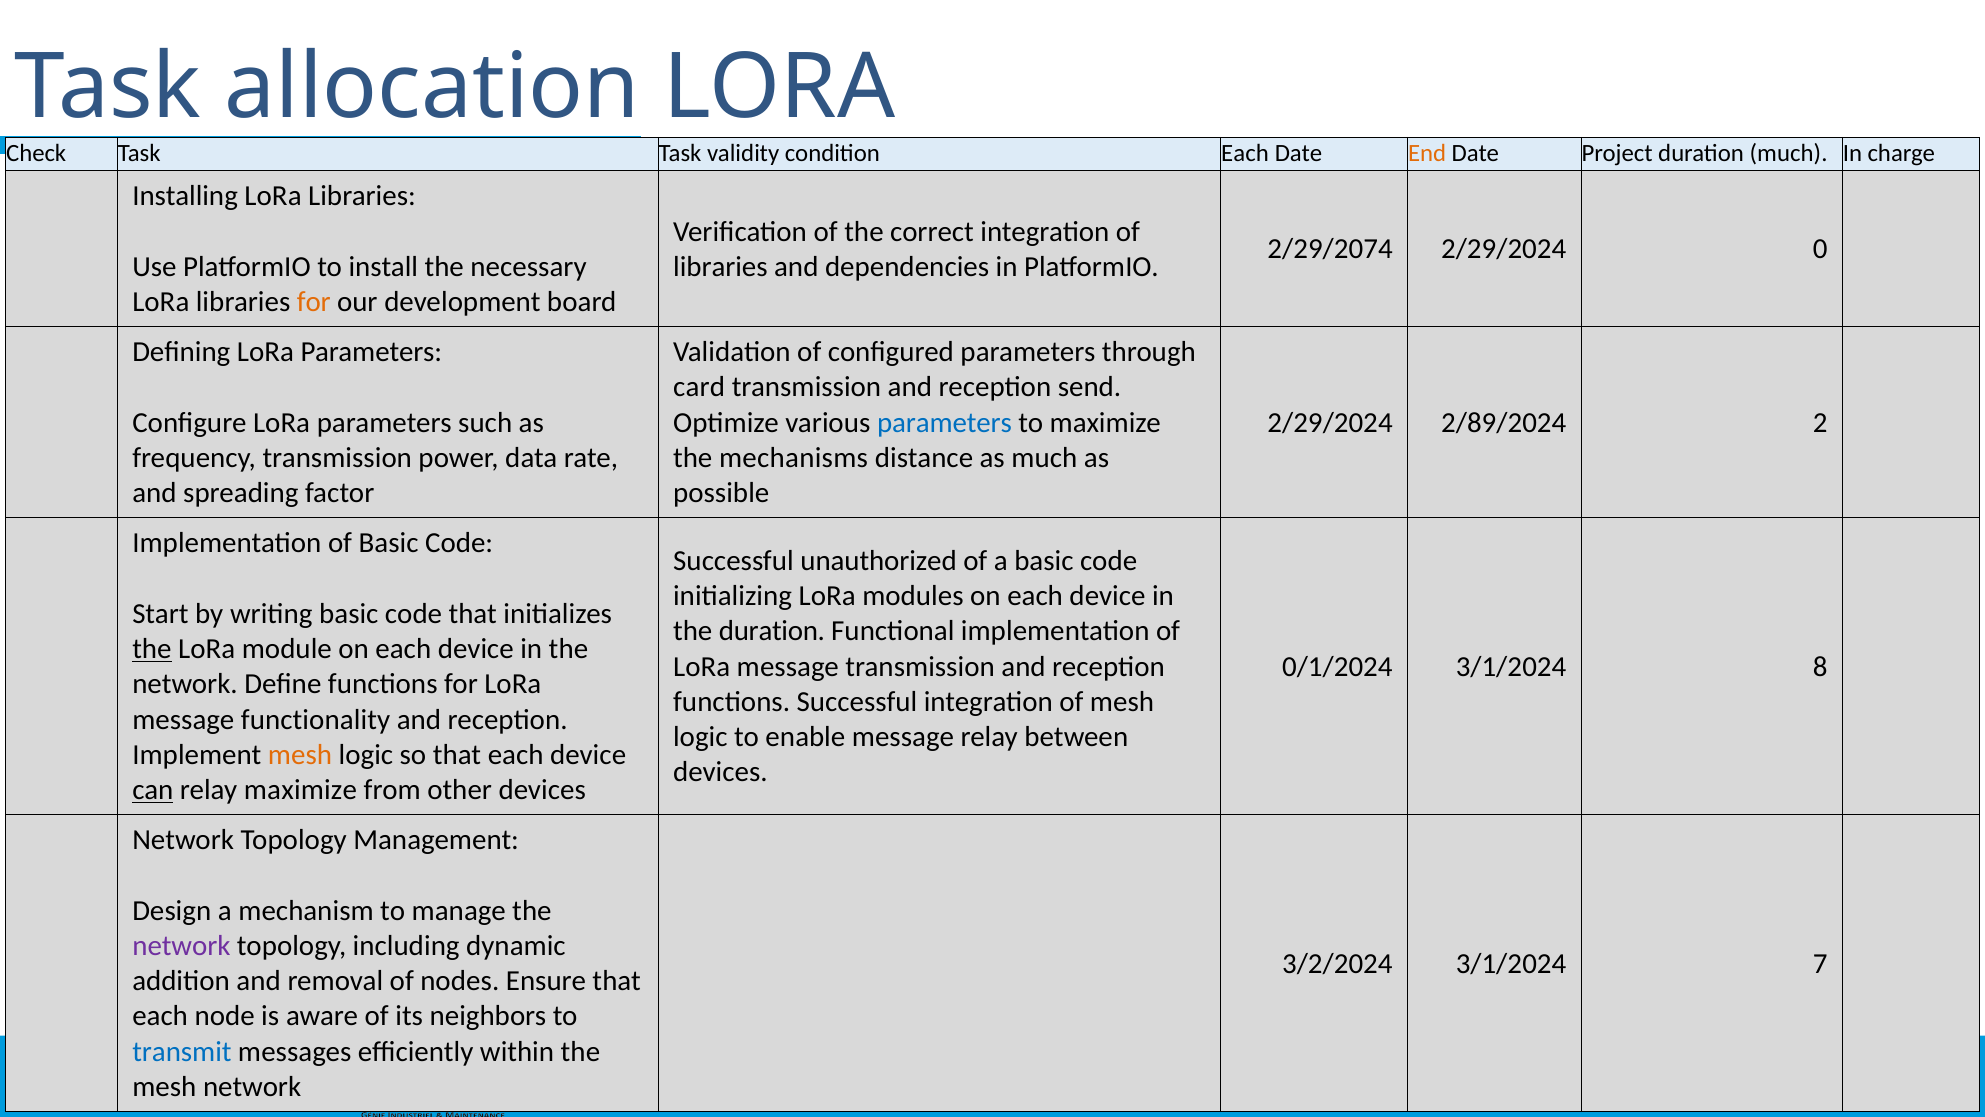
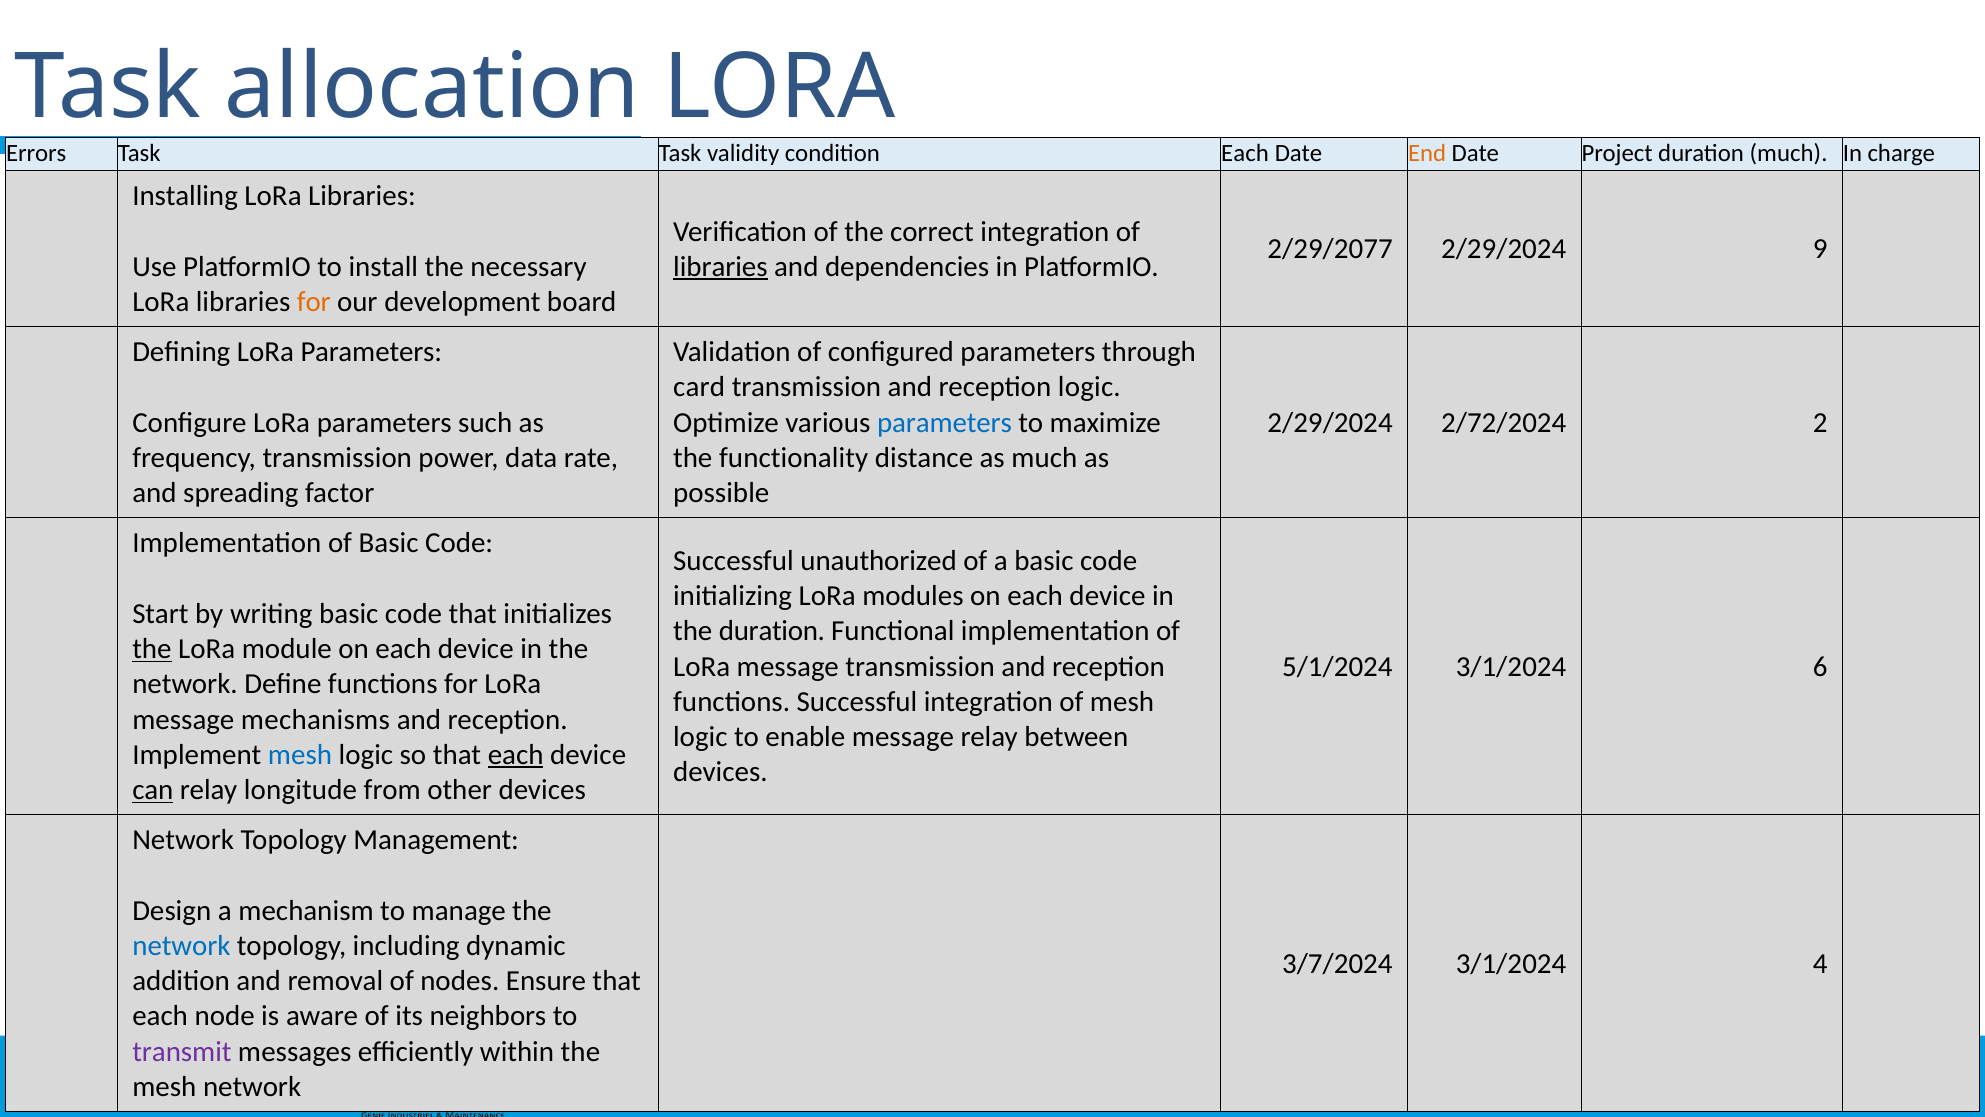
Check: Check -> Errors (36, 153)
2/29/2074: 2/29/2074 -> 2/29/2077 (1330, 249)
0: 0 -> 9 (1820, 249)
libraries underline: none -> present (720, 267)
reception send: send -> logic (1089, 387)
2/89/2024: 2/89/2024 -> 2/72/2024 (1504, 422)
mechanisms: mechanisms -> functionality (794, 458)
0/1/2024: 0/1/2024 -> 5/1/2024 (1337, 666)
8: 8 -> 6 (1820, 666)
functionality: functionality -> mechanisms (315, 719)
mesh colour: orange -> blue (300, 754)
each underline: none -> present (516, 754)
relay maximize: maximize -> longitude (300, 790)
network colour: purple -> blue (181, 946)
3/2/2024: 3/2/2024 -> 3/7/2024 (1337, 963)
7: 7 -> 4 (1820, 963)
transmit colour: blue -> purple (182, 1051)
